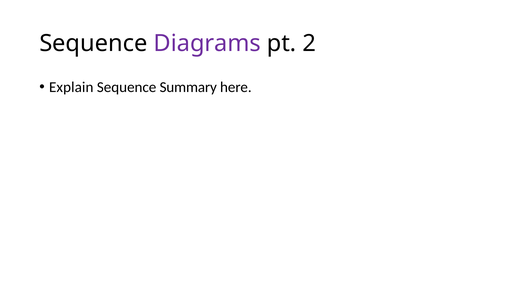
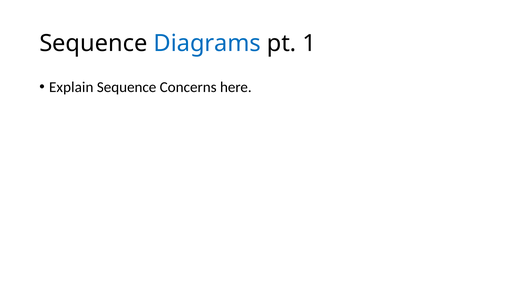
Diagrams colour: purple -> blue (207, 43)
2: 2 -> 1 (309, 43)
Summary: Summary -> Concerns (188, 87)
